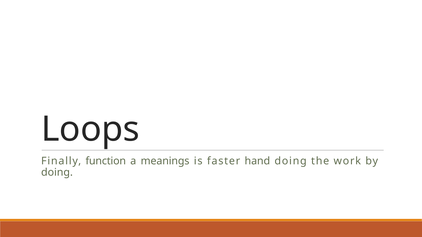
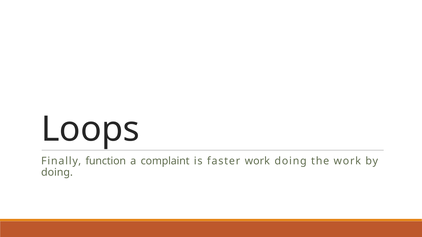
meanings: meanings -> complaint (165, 161)
faster hand: hand -> work (257, 161)
